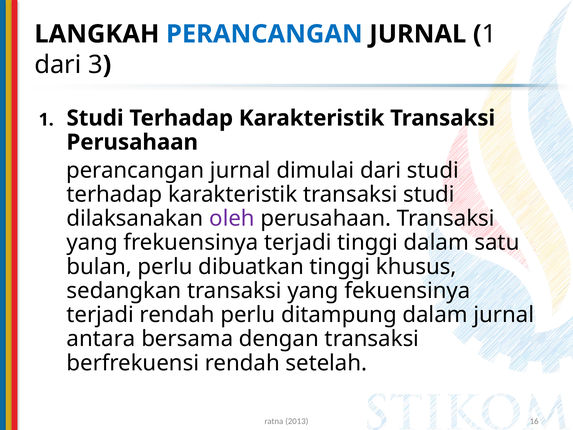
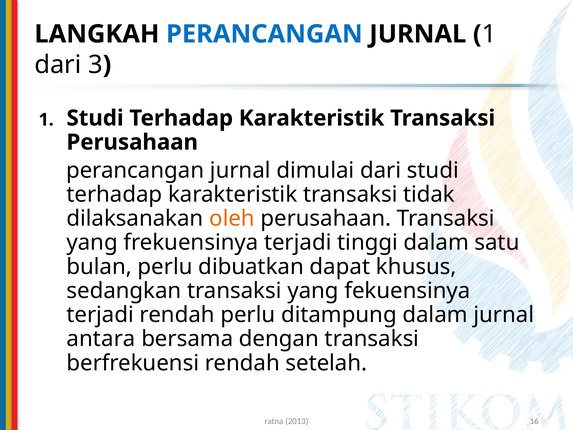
transaksi studi: studi -> tidak (429, 194)
oleh colour: purple -> orange (232, 218)
dibuatkan tinggi: tinggi -> dapat (340, 267)
